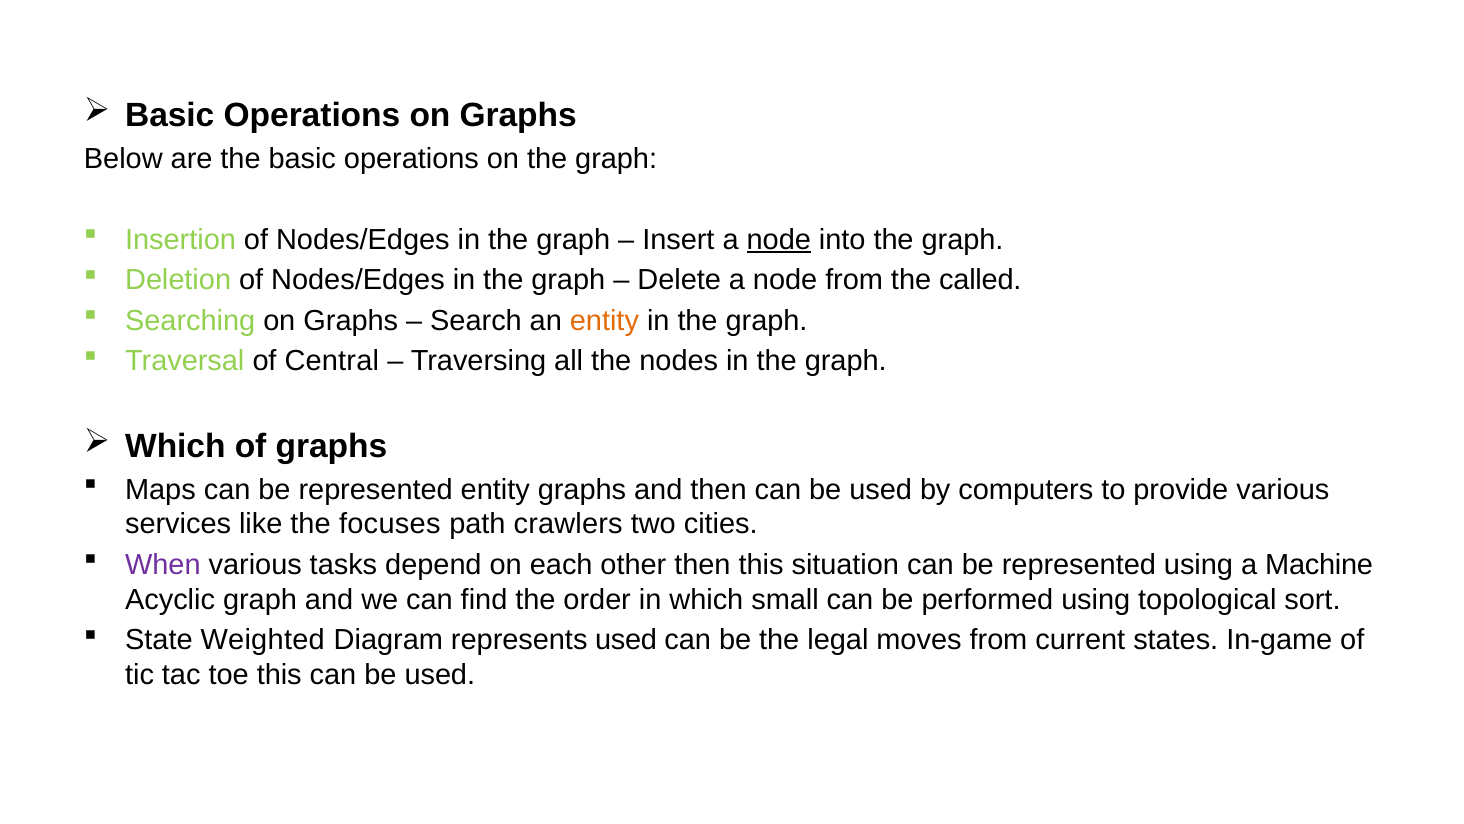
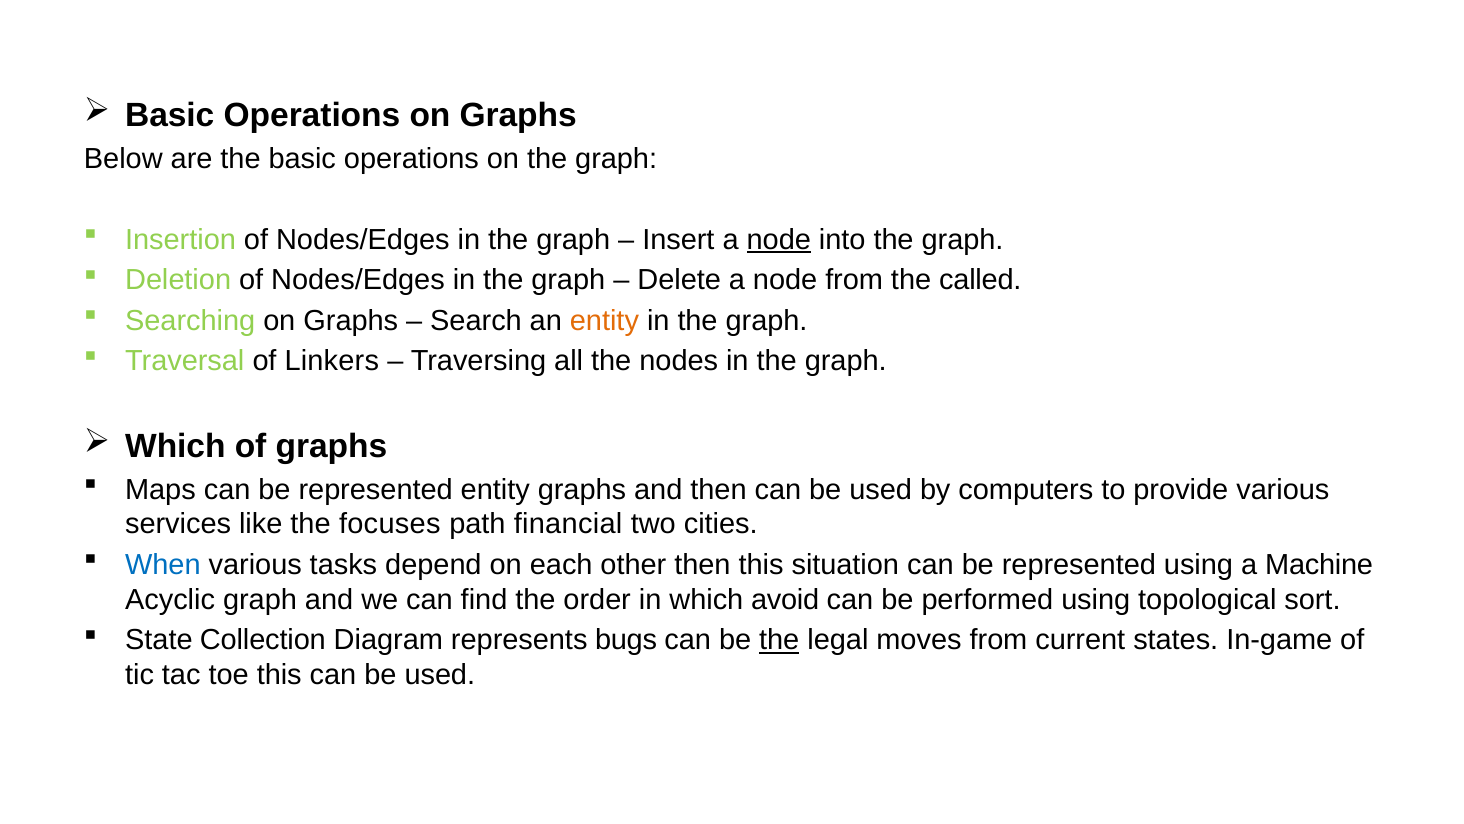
Central: Central -> Linkers (332, 361)
crawlers: crawlers -> financial (568, 524)
When colour: purple -> blue (163, 565)
small: small -> avoid (785, 599)
Weighted: Weighted -> Collection (263, 640)
represents used: used -> bugs (626, 640)
the underline: none -> present (779, 640)
